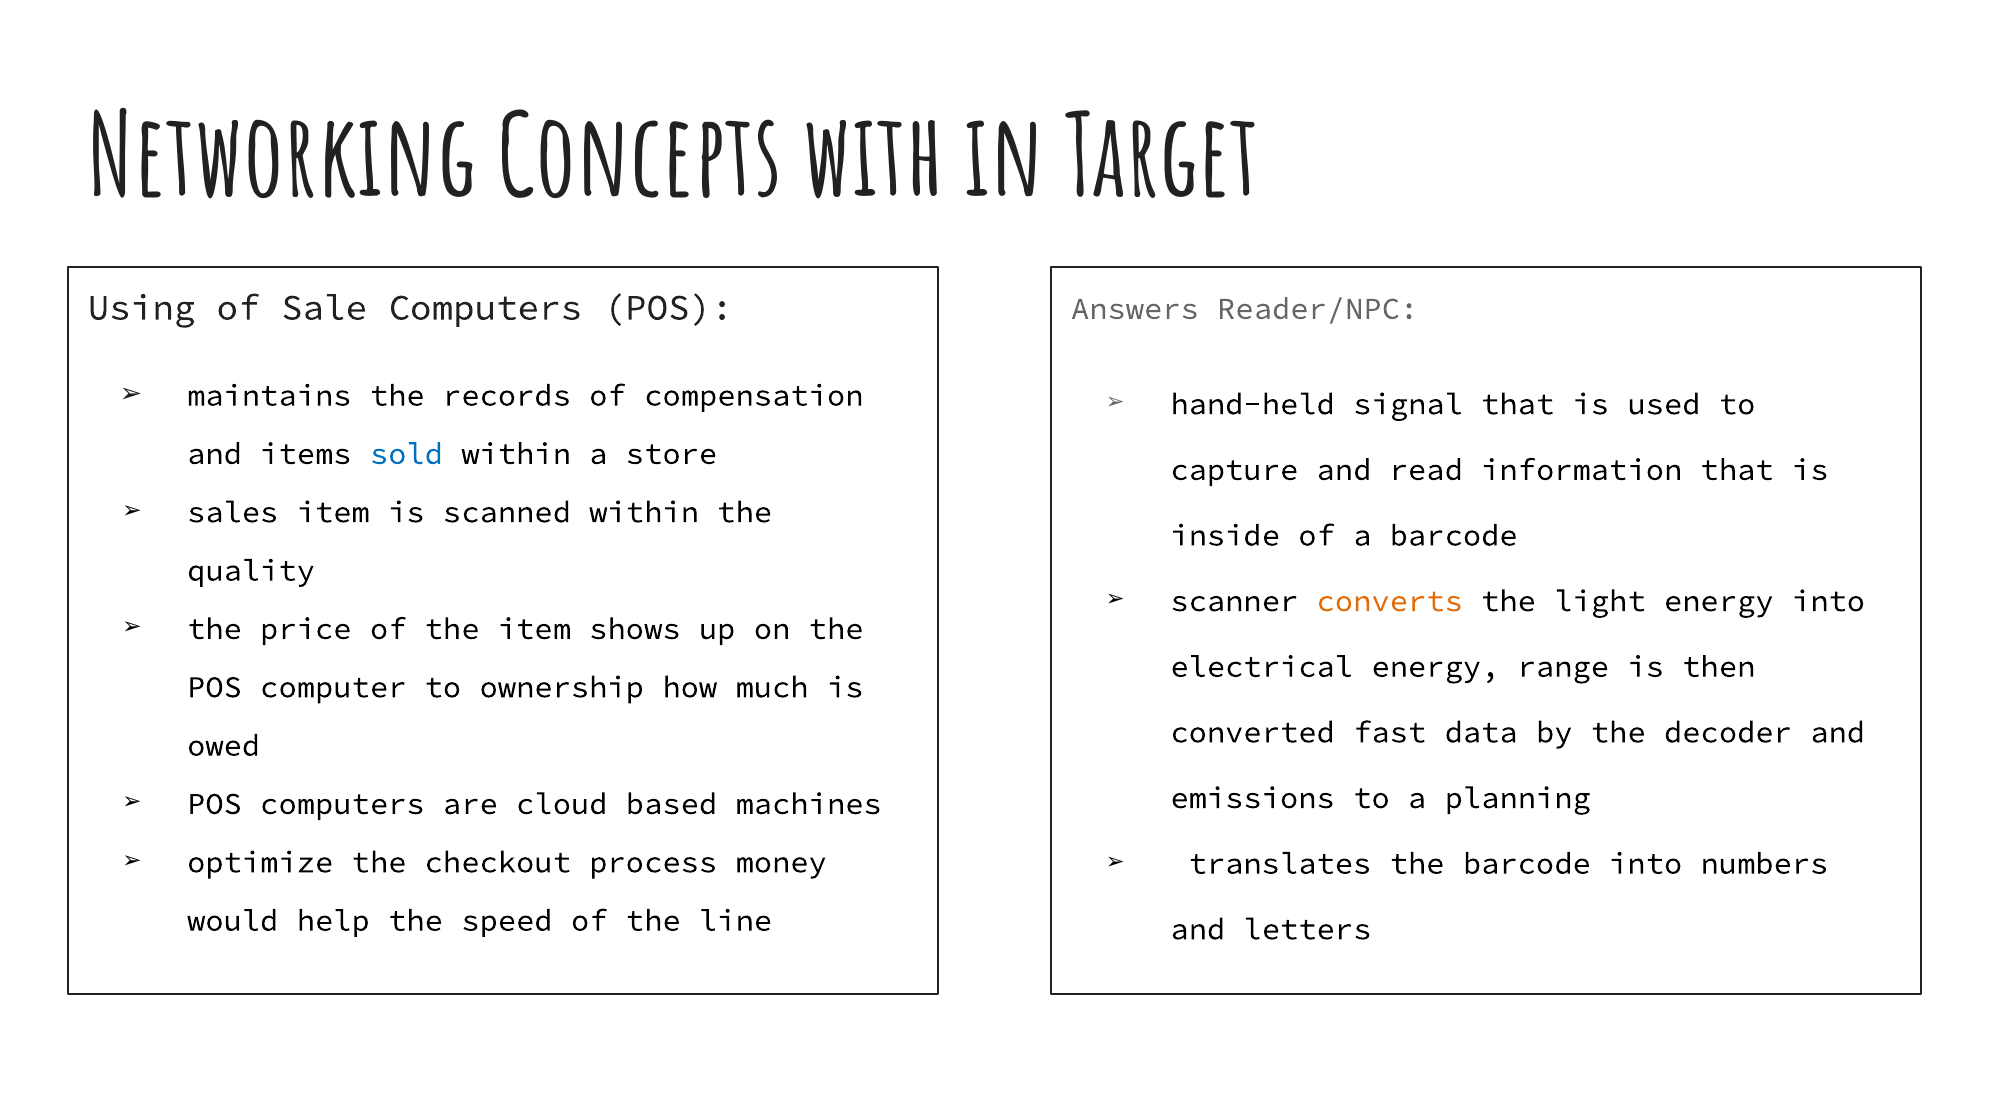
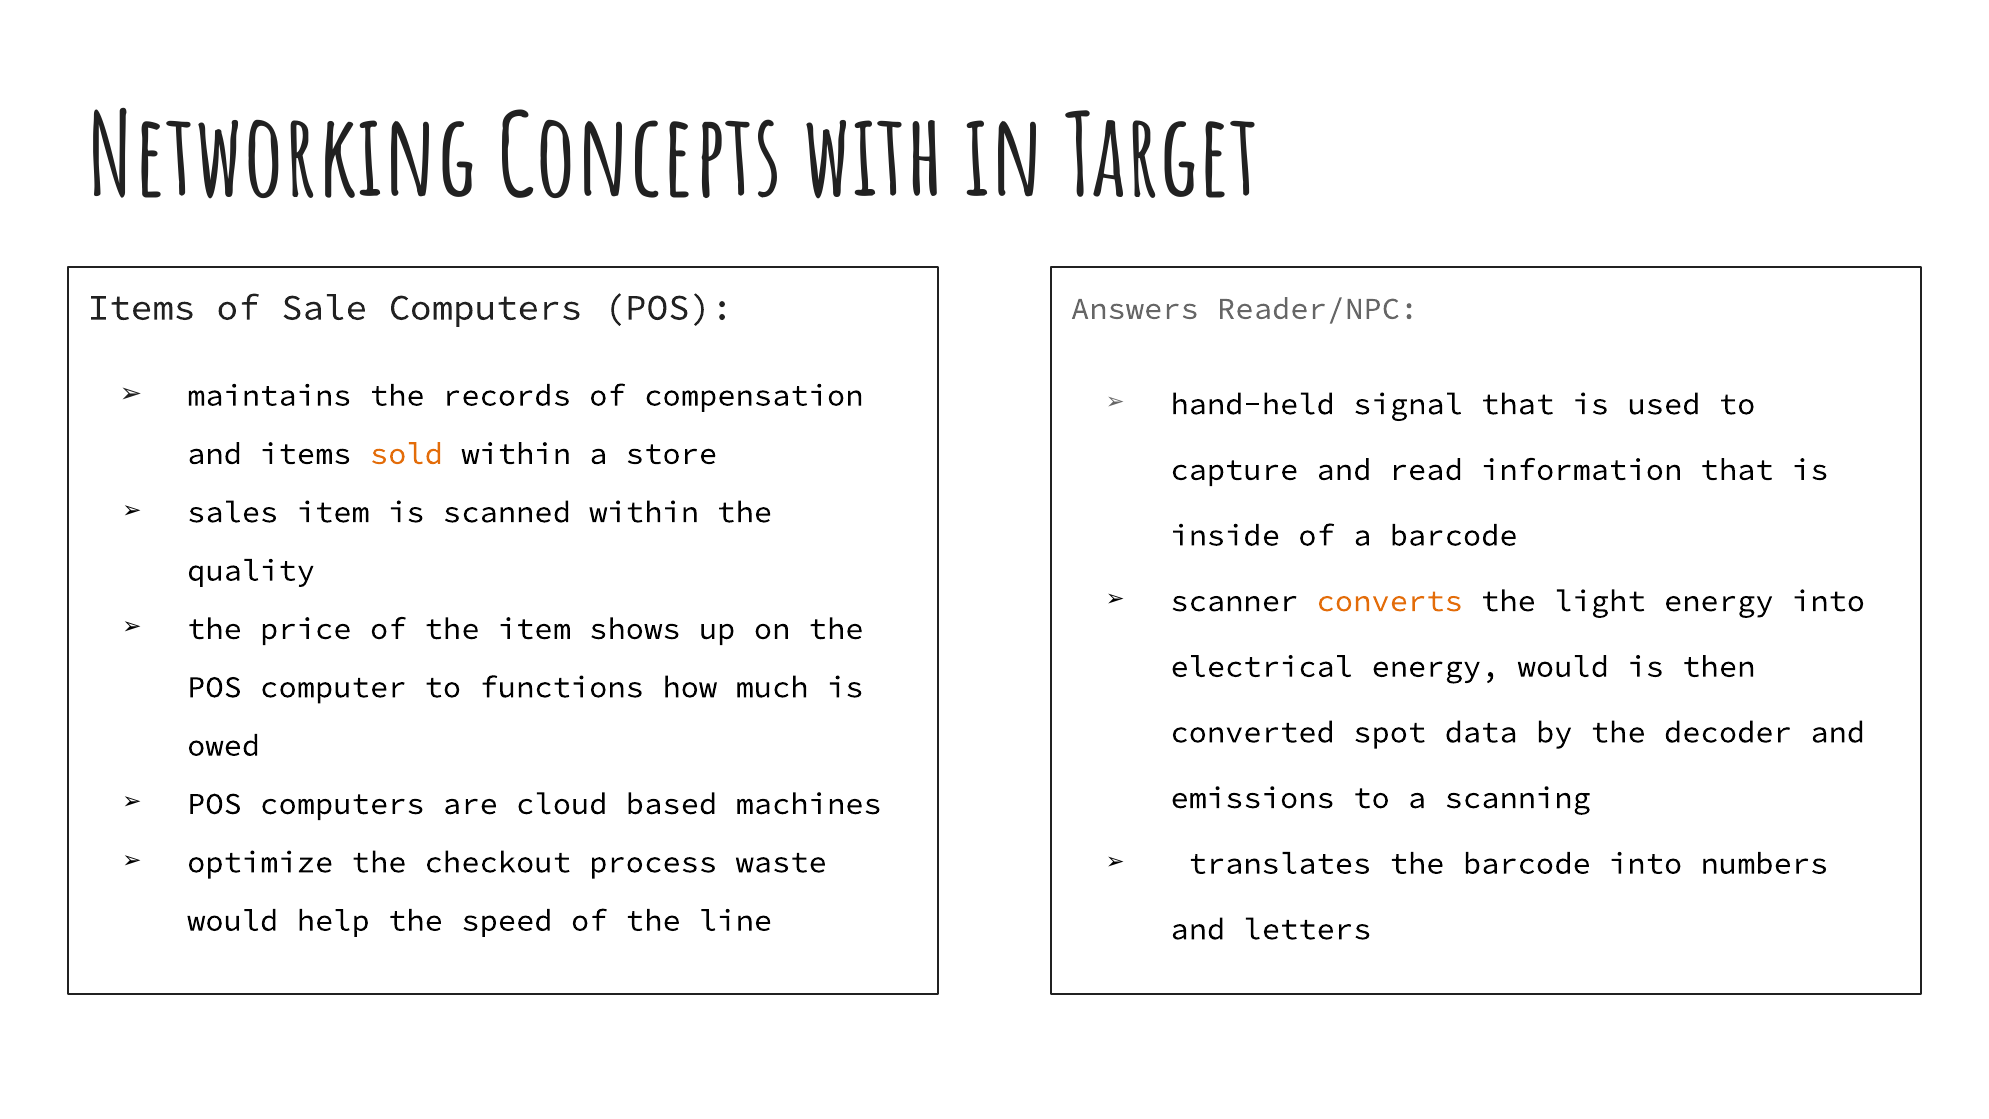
Using: Using -> Items (141, 308)
sold colour: blue -> orange (406, 454)
energy range: range -> would (1563, 667)
ownership: ownership -> functions (562, 687)
fast: fast -> spot (1390, 732)
planning: planning -> scanning (1518, 798)
money: money -> waste (781, 862)
